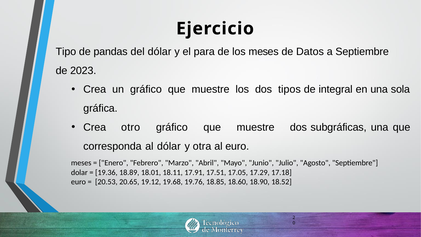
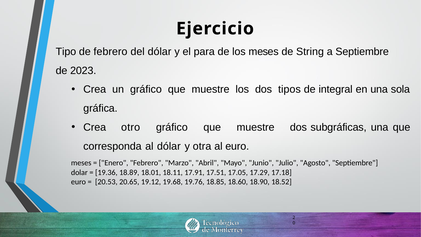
de pandas: pandas -> febrero (110, 52)
Datos: Datos -> String (310, 52)
